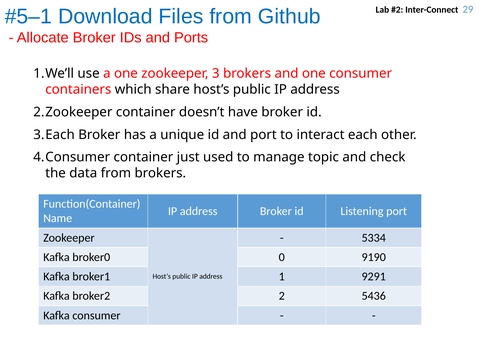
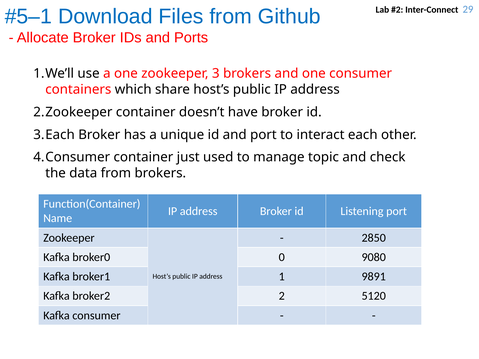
5334: 5334 -> 2850 (374, 238)
9190: 9190 -> 9080 (374, 257)
9291: 9291 -> 9891 (374, 277)
5436: 5436 -> 5120 (374, 296)
